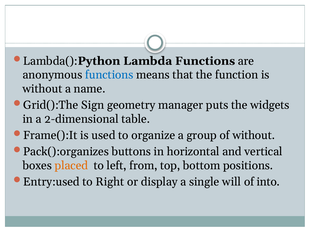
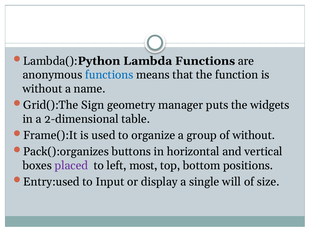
placed colour: orange -> purple (71, 166)
from: from -> most (143, 166)
Right: Right -> Input (110, 182)
into: into -> size (268, 182)
